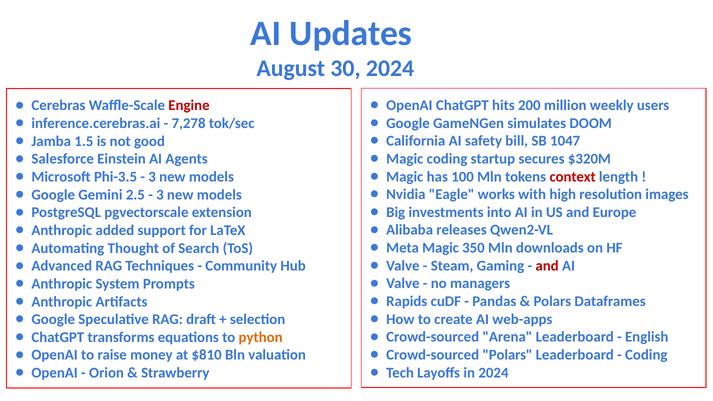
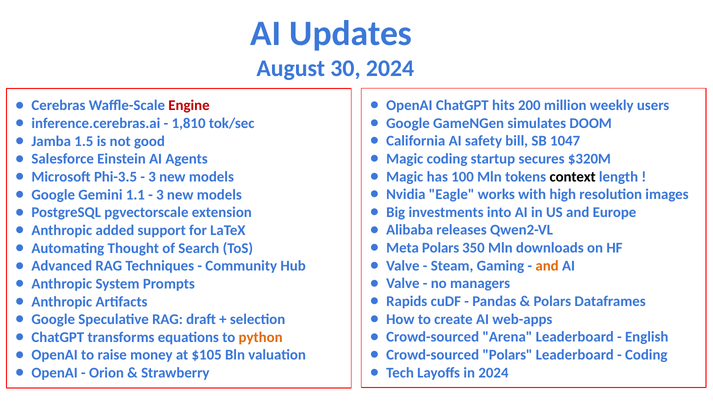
7,278: 7,278 -> 1,810 (189, 123)
context colour: red -> black (573, 177)
2.5: 2.5 -> 1.1 (135, 195)
Meta Magic: Magic -> Polars (441, 248)
and colour: red -> orange (547, 266)
$810: $810 -> $105 (207, 355)
